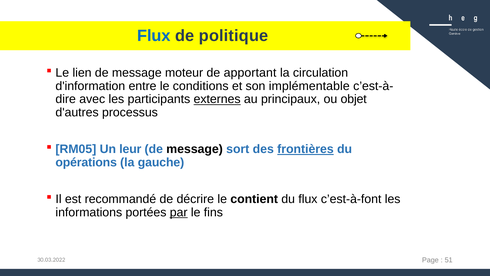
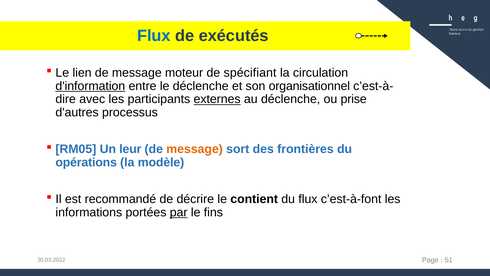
politique: politique -> exécutés (234, 36)
apportant: apportant -> spécifiant (250, 73)
d'information underline: none -> present (90, 86)
le conditions: conditions -> déclenche (201, 86)
implémentable: implémentable -> organisationnel (309, 86)
au principaux: principaux -> déclenche (291, 99)
objet: objet -> prise (354, 99)
message colour: black -> orange (195, 149)
frontières underline: present -> none (305, 149)
gauche: gauche -> modèle (161, 162)
